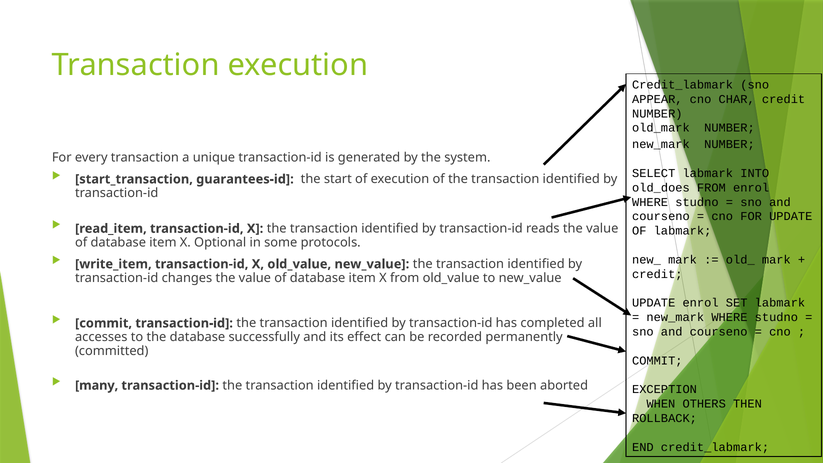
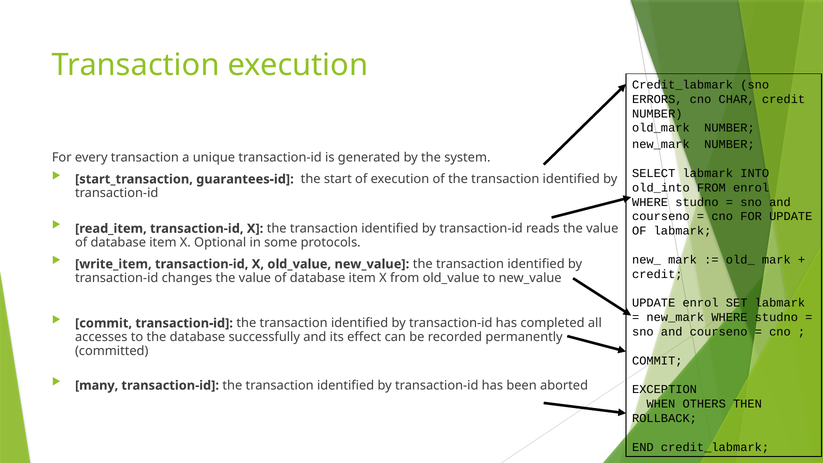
APPEAR: APPEAR -> ERRORS (657, 99)
old_does: old_does -> old_into (661, 188)
